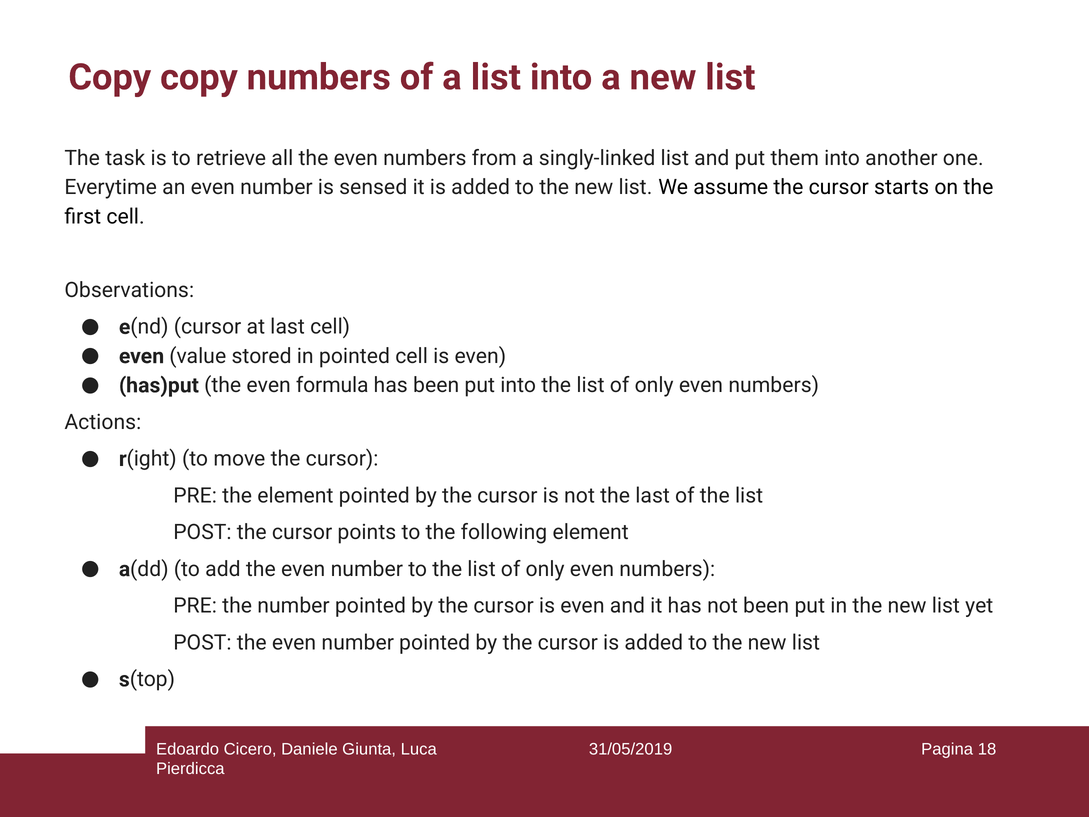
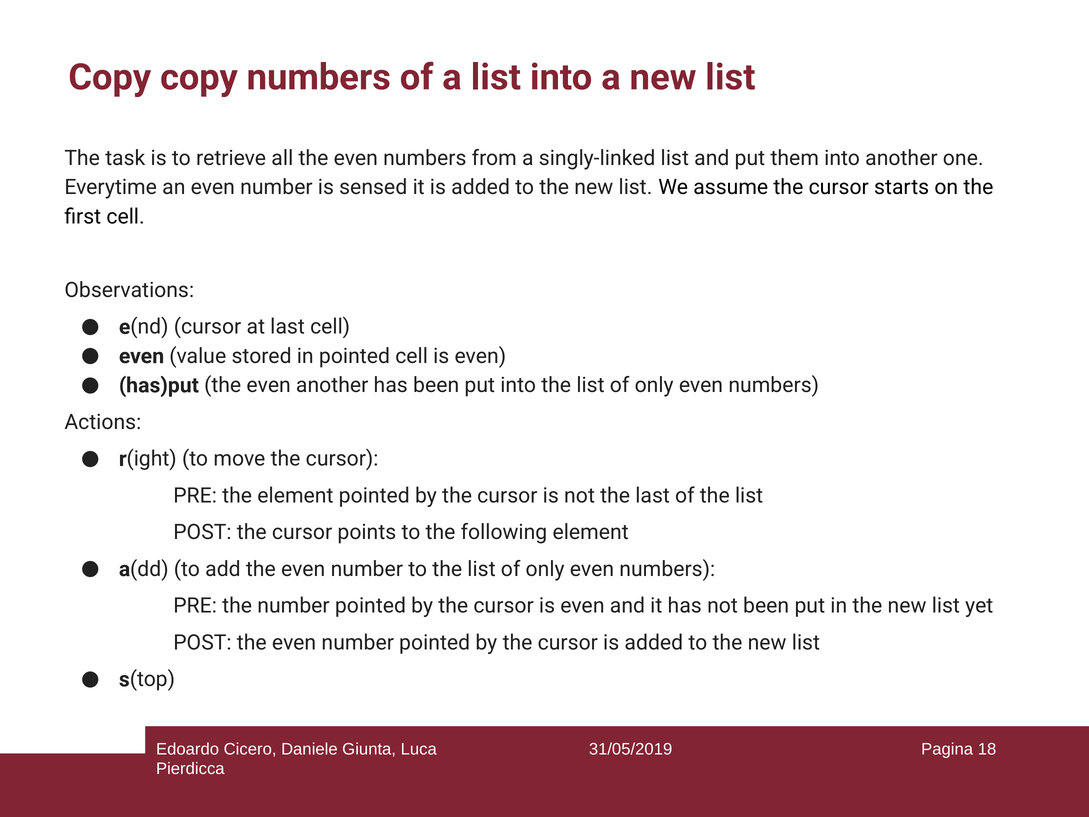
even formula: formula -> another (332, 385)
